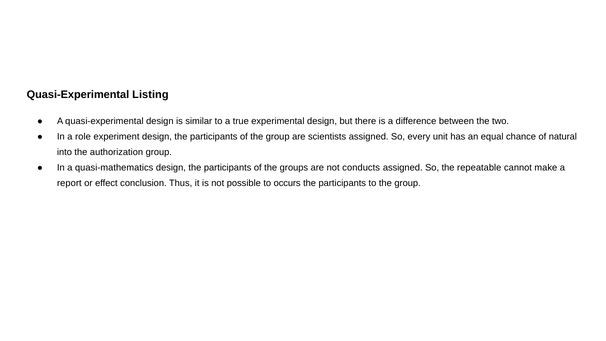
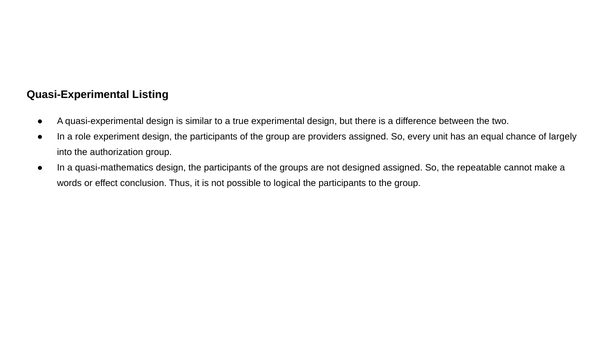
scientists: scientists -> providers (327, 137)
natural: natural -> largely (563, 137)
conducts: conducts -> designed (361, 168)
report: report -> words (69, 183)
occurs: occurs -> logical (287, 183)
